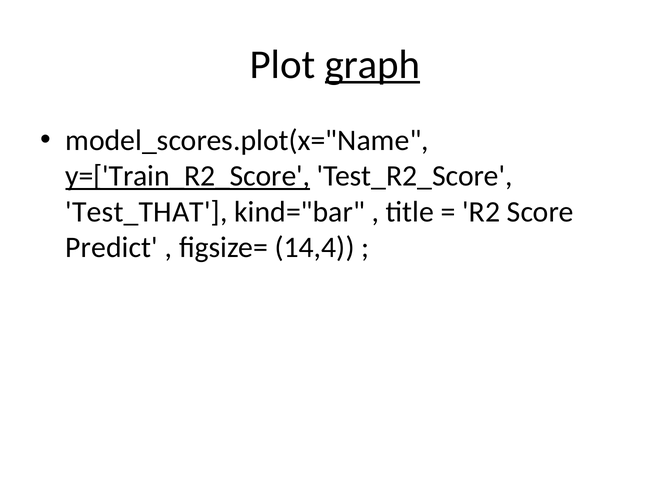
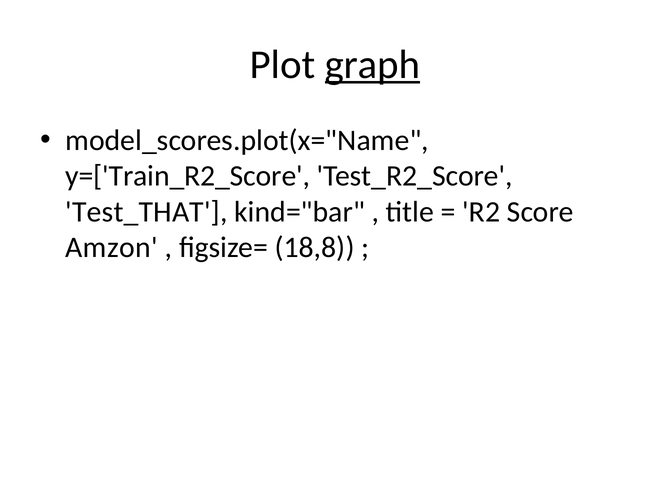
y=['Train_R2_Score underline: present -> none (188, 176)
Predict: Predict -> Amzon (112, 248)
14,4: 14,4 -> 18,8 (315, 248)
